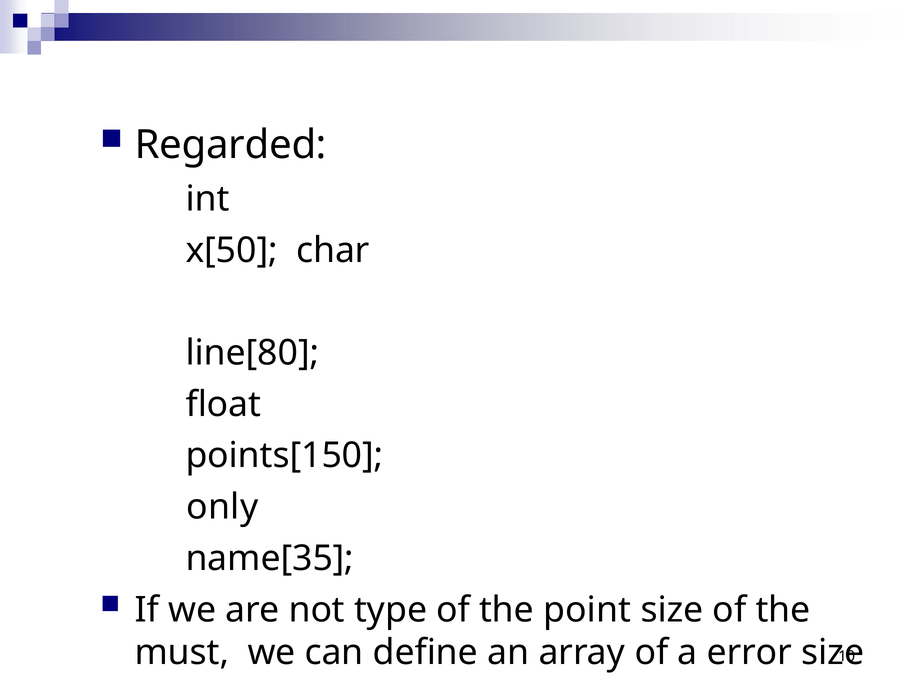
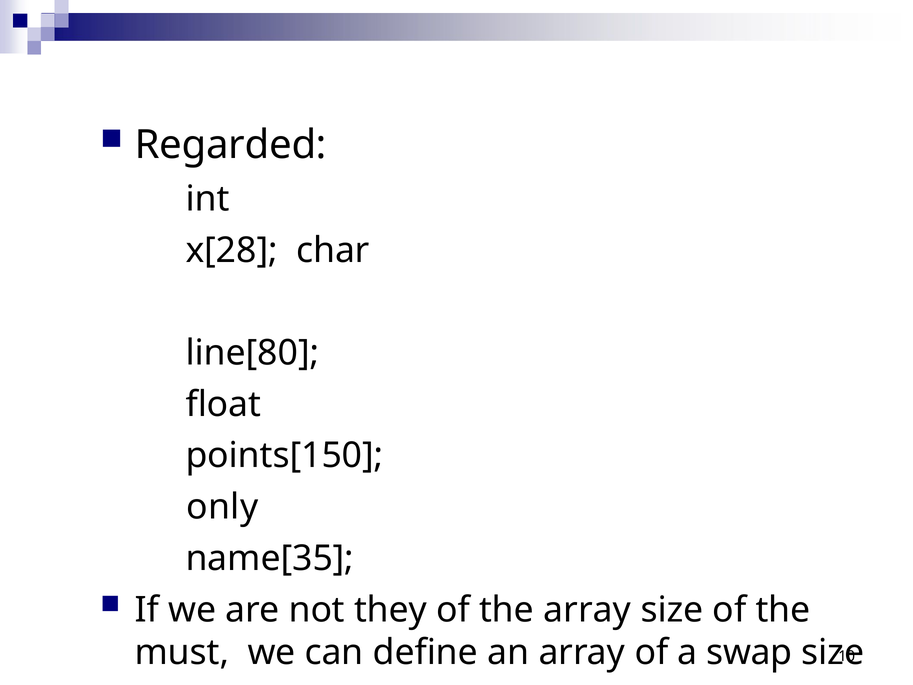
x[50: x[50 -> x[28 (232, 250)
type: type -> they (391, 610)
the point: point -> array (587, 610)
error: error -> swap (749, 652)
